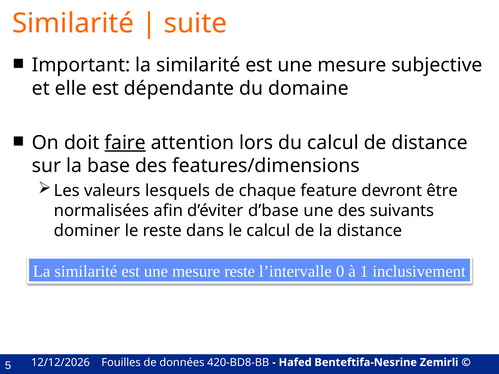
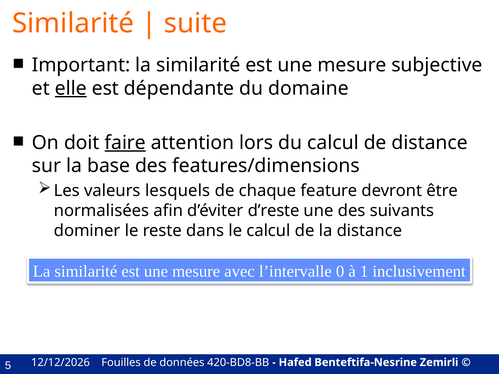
elle underline: none -> present (71, 88)
d’base: d’base -> d’reste (274, 211)
mesure reste: reste -> avec (240, 271)
